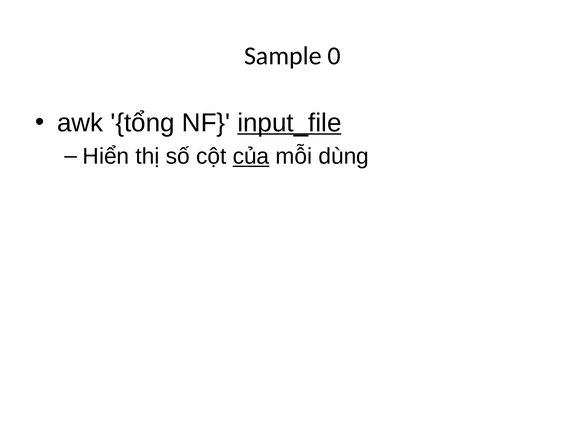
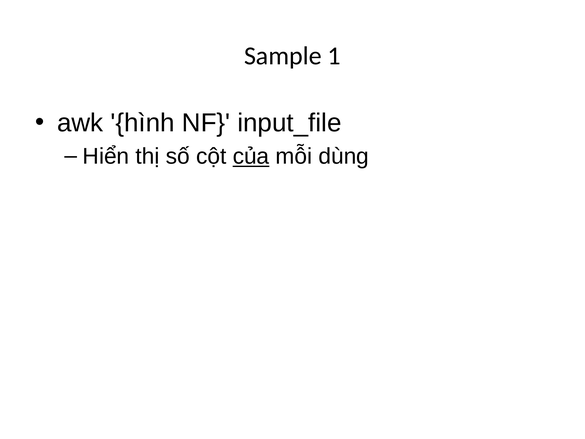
0: 0 -> 1 (334, 56)
tổng: tổng -> hình (143, 123)
input_file underline: present -> none (289, 123)
